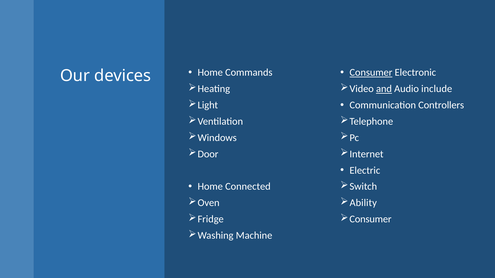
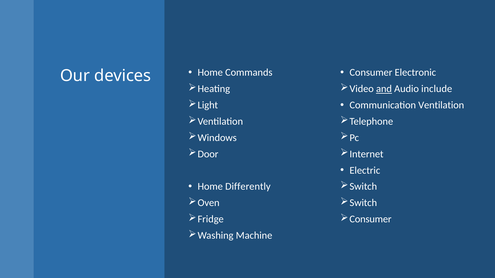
Consumer underline: present -> none (371, 73)
Communication Controllers: Controllers -> Ventilation (441, 105)
Connected: Connected -> Differently (248, 187)
Ability: Ability -> Switch (363, 203)
